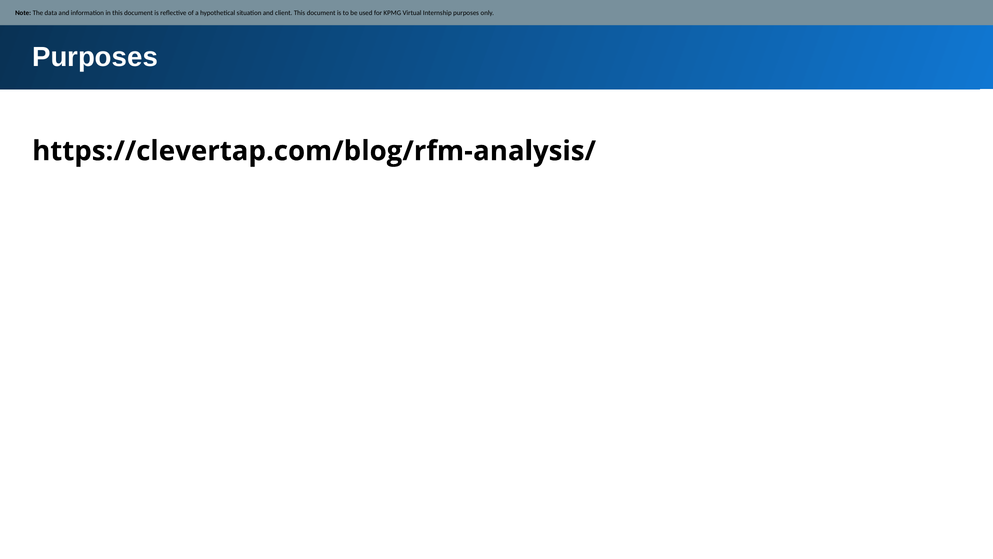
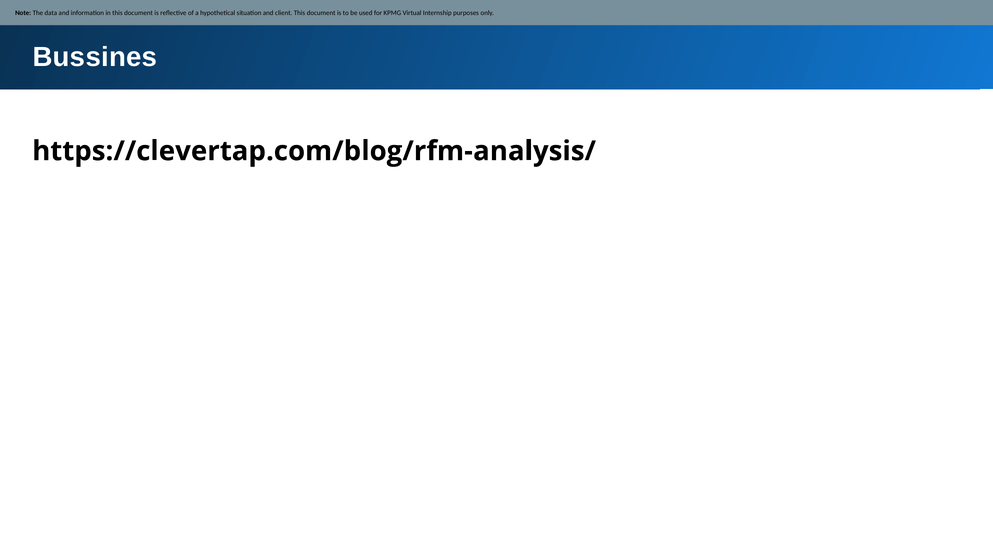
Purposes: Purposes -> Bussines (95, 57)
